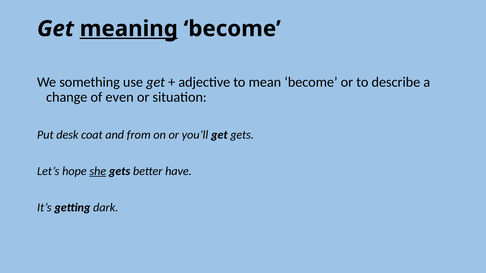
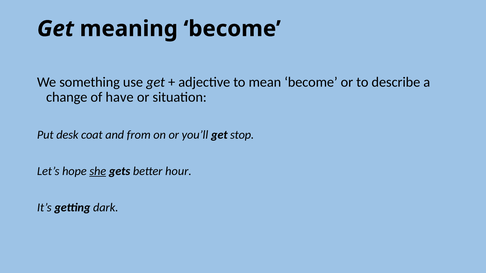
meaning underline: present -> none (129, 29)
even: even -> have (120, 97)
get gets: gets -> stop (242, 135)
have: have -> hour (178, 171)
